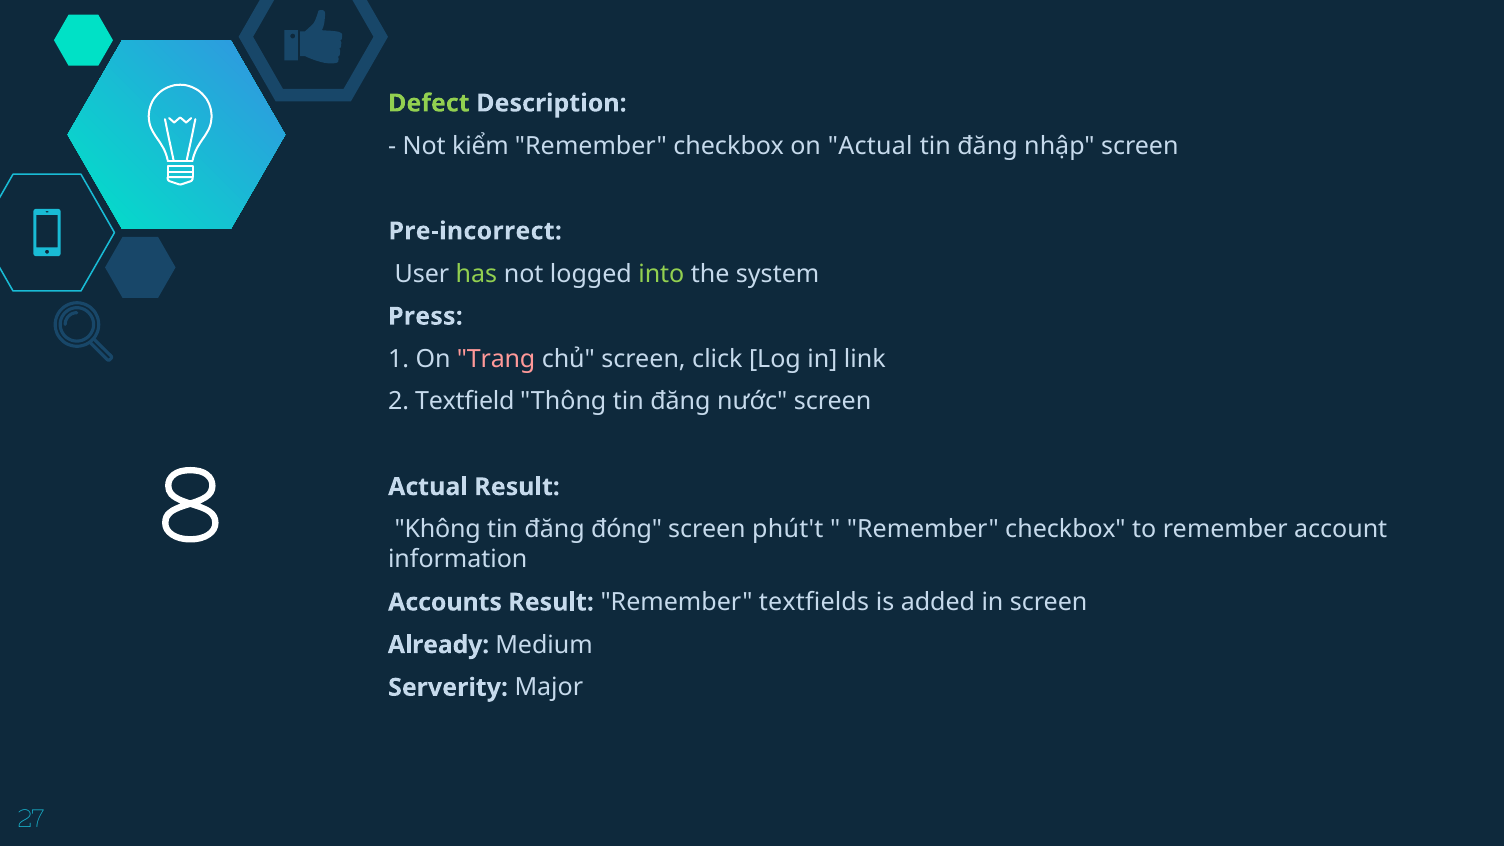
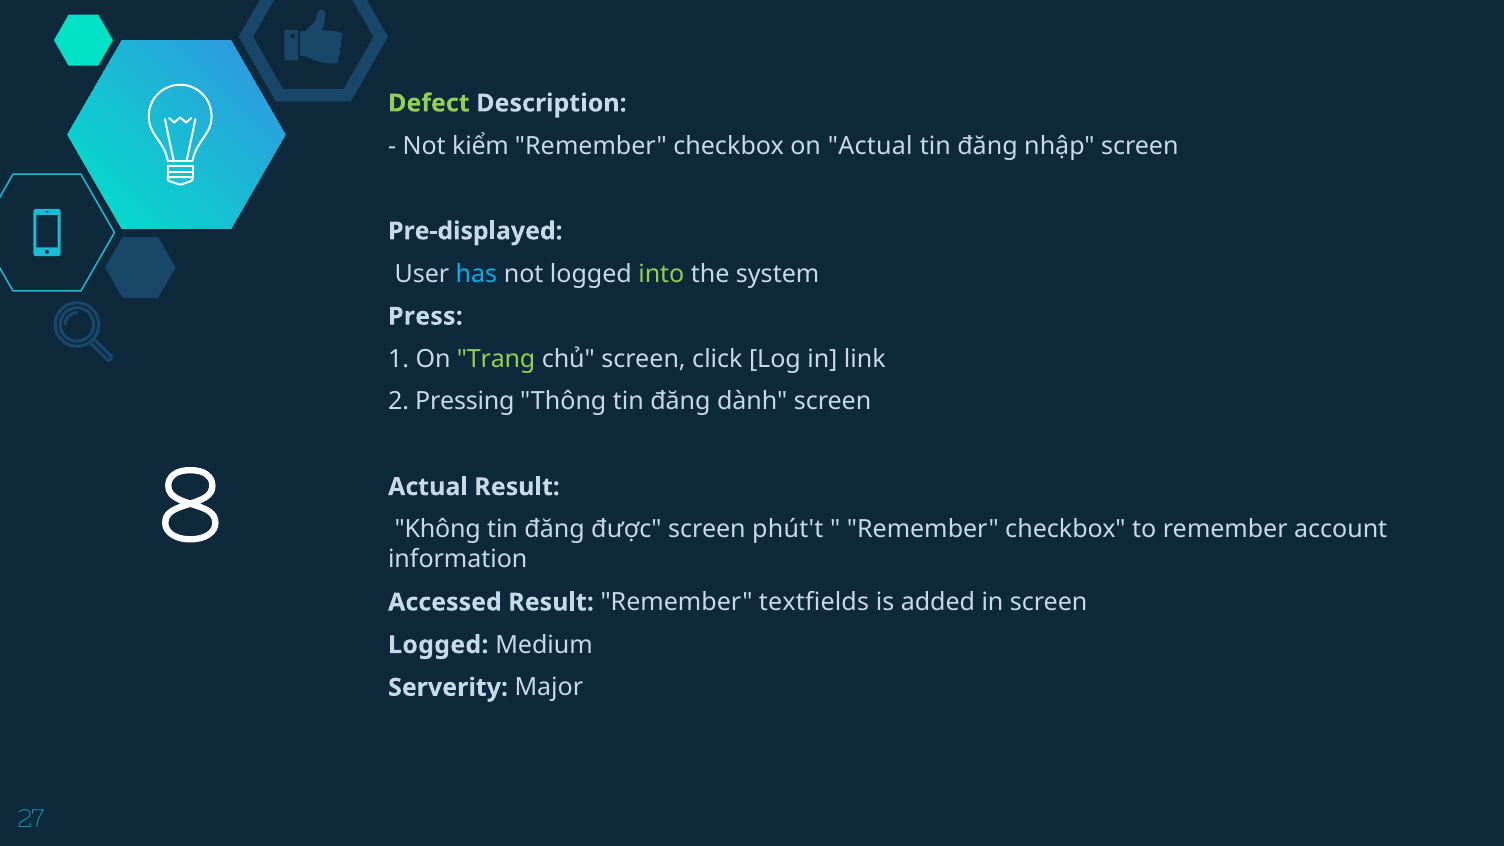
Pre-incorrect: Pre-incorrect -> Pre-displayed (475, 231)
has colour: light green -> light blue (476, 274)
Trang colour: pink -> light green (496, 359)
Textfield: Textfield -> Pressing (465, 402)
nước: nước -> dành (752, 402)
đóng: đóng -> được (626, 530)
Accounts: Accounts -> Accessed (445, 602)
Already: Already -> Logged (438, 645)
